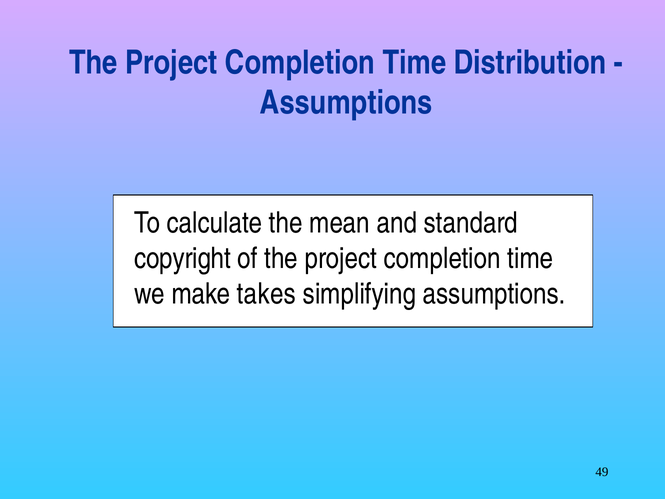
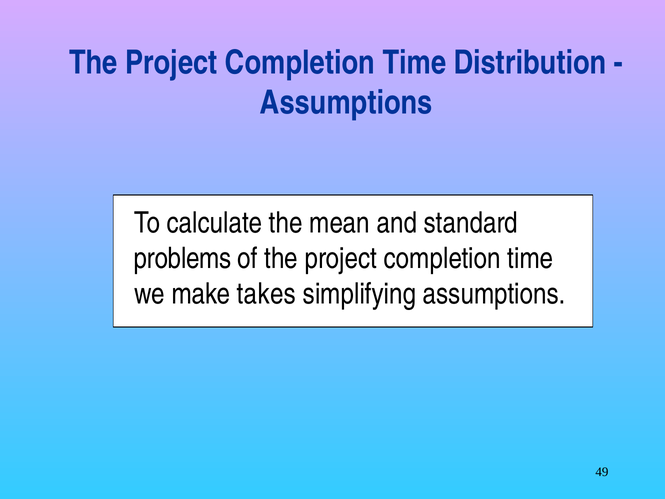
copyright: copyright -> problems (183, 258)
